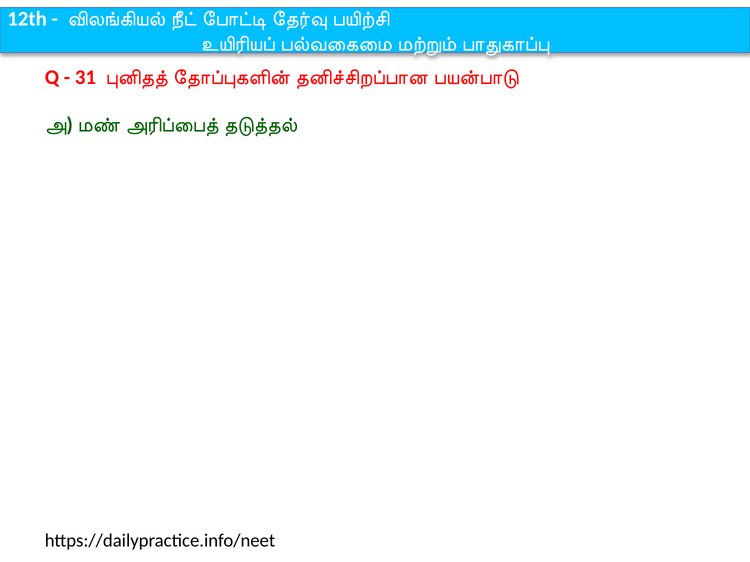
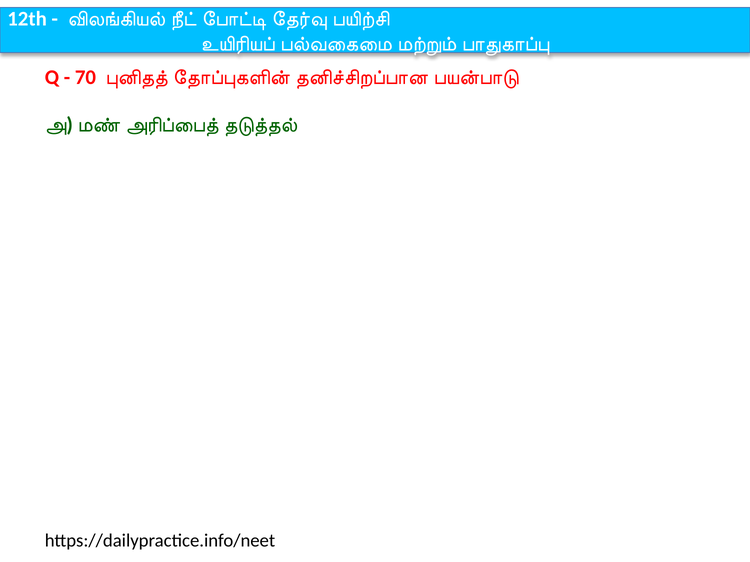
31: 31 -> 70 (85, 78)
